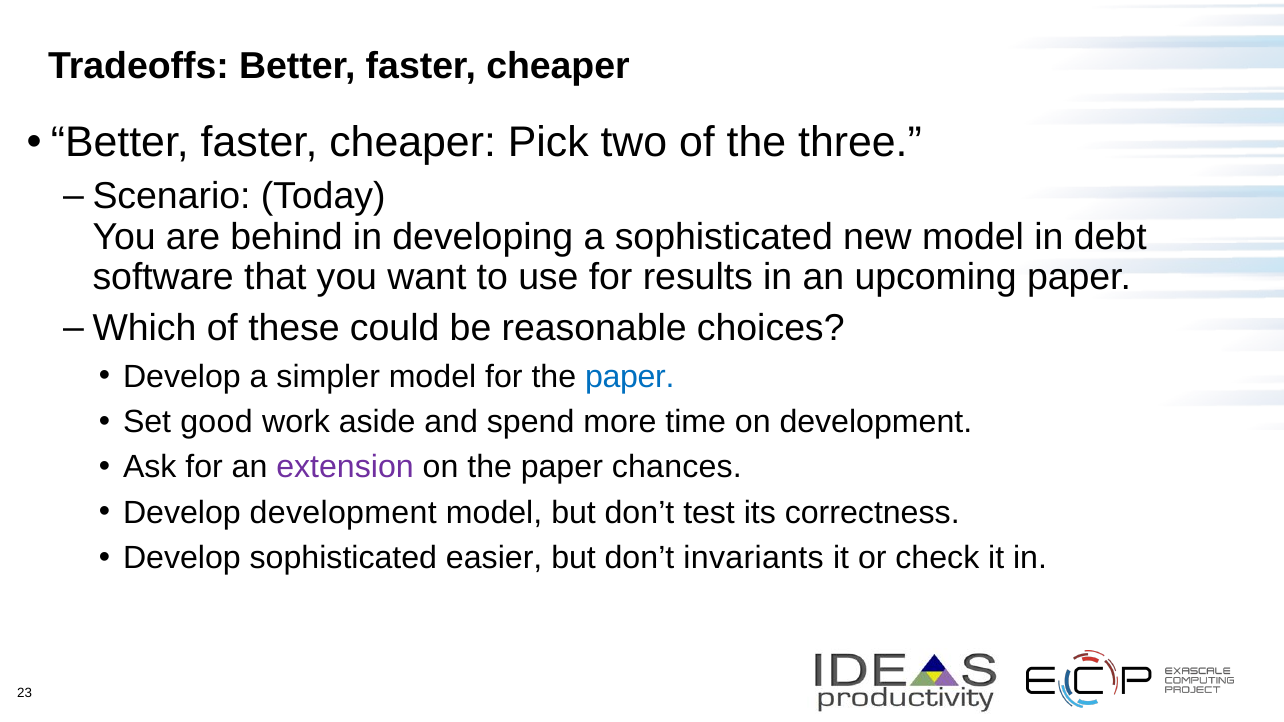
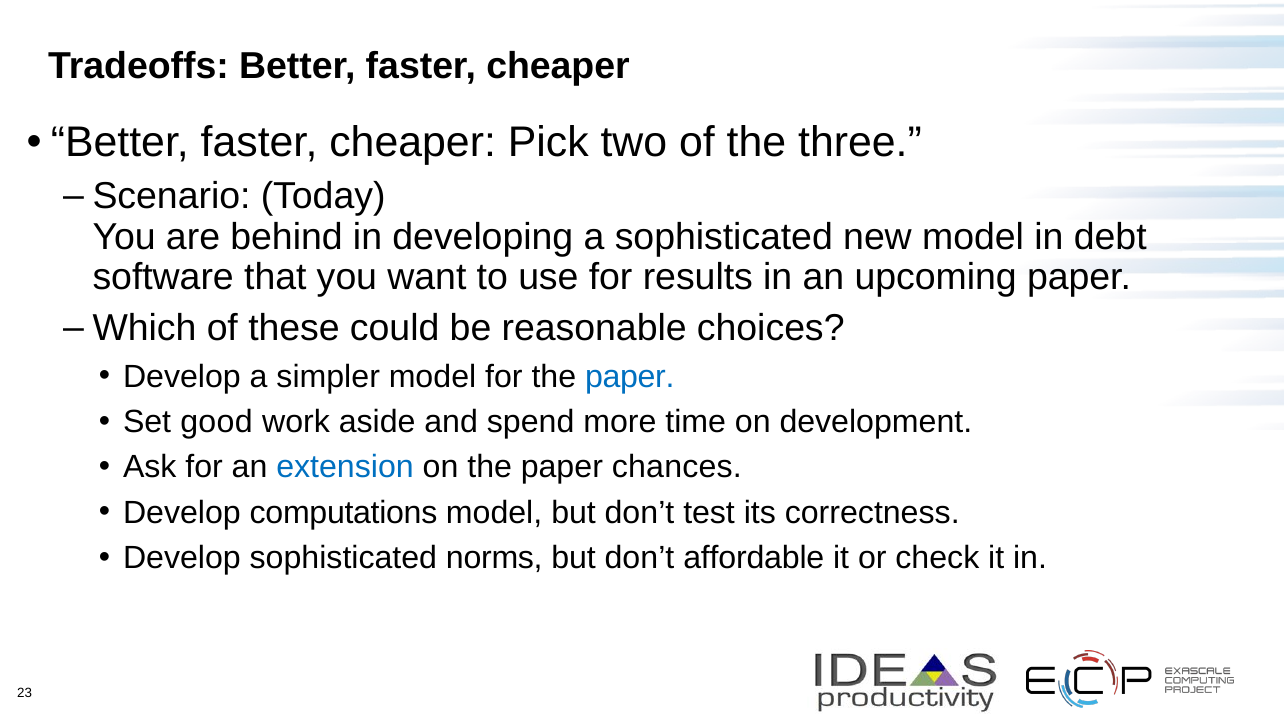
extension colour: purple -> blue (345, 468)
Develop development: development -> computations (344, 513)
easier: easier -> norms (494, 558)
invariants: invariants -> affordable (754, 558)
